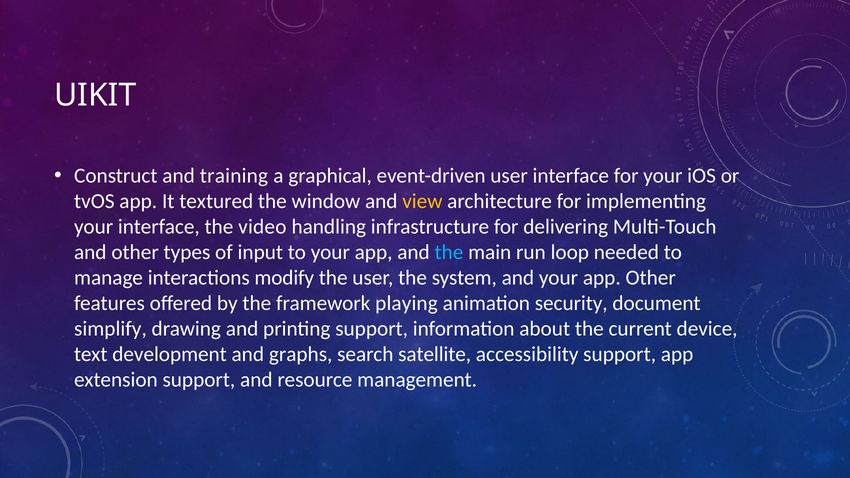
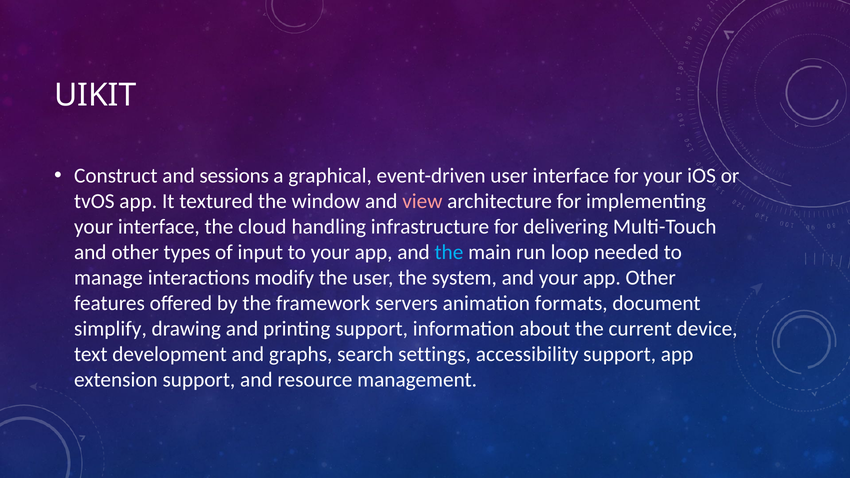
training: training -> sessions (234, 176)
view colour: yellow -> pink (422, 202)
video: video -> cloud (262, 227)
playing: playing -> servers (407, 303)
security: security -> formats (571, 303)
satellite: satellite -> settings (435, 354)
